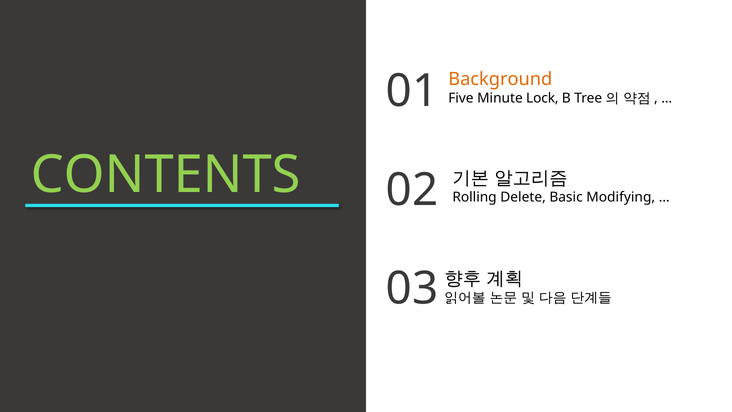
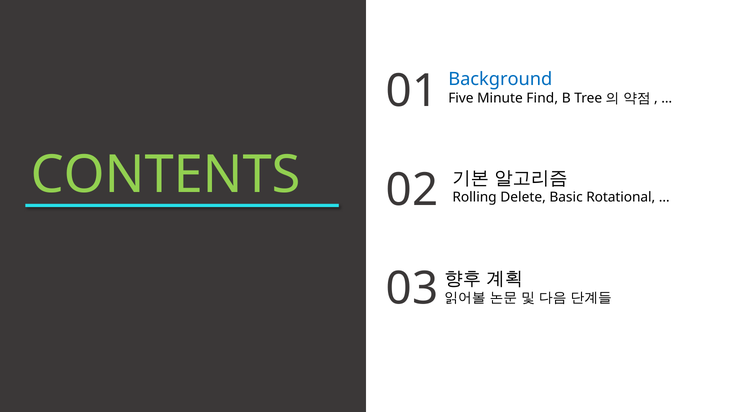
Background colour: orange -> blue (500, 79)
Lock: Lock -> Find (542, 98)
Modifying: Modifying -> Rotational (621, 197)
